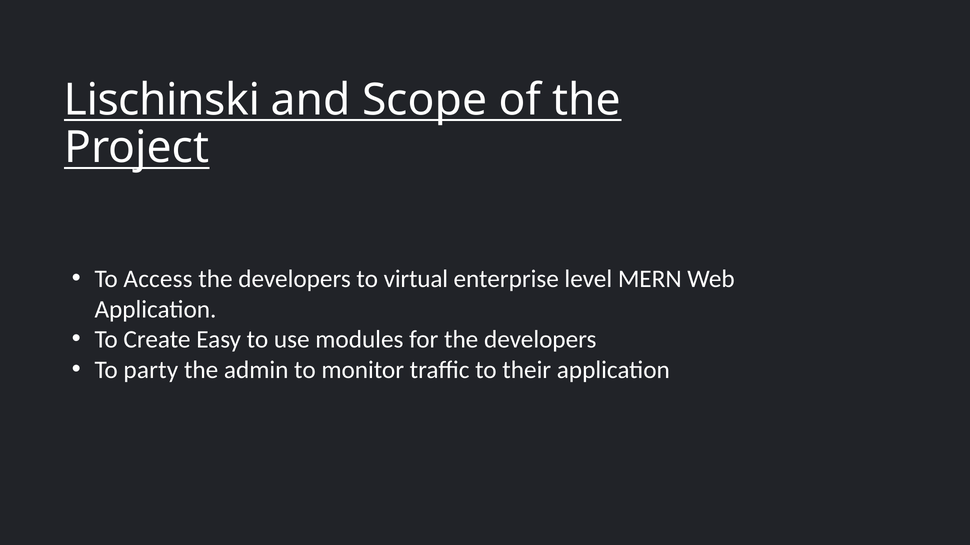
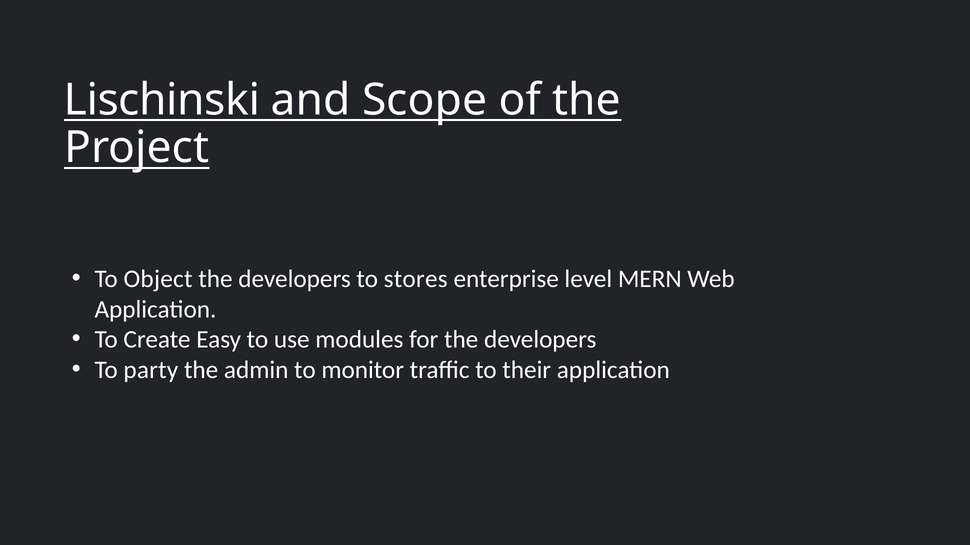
Access: Access -> Object (158, 279)
virtual: virtual -> stores (416, 279)
